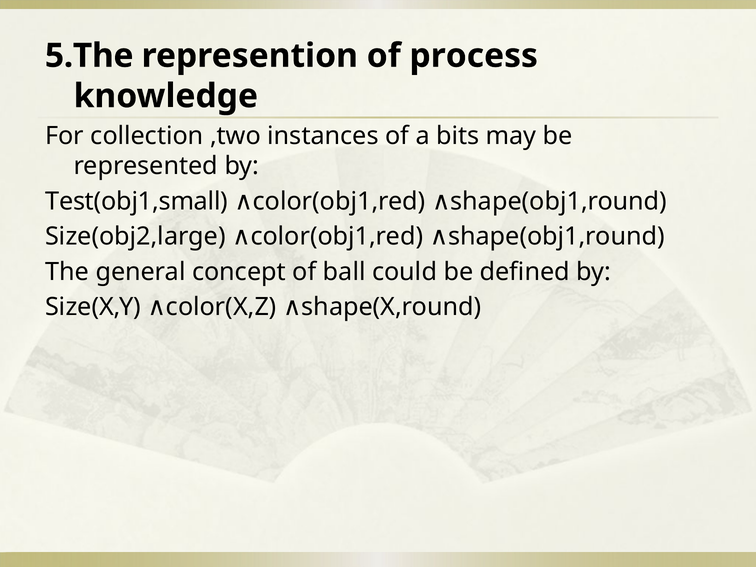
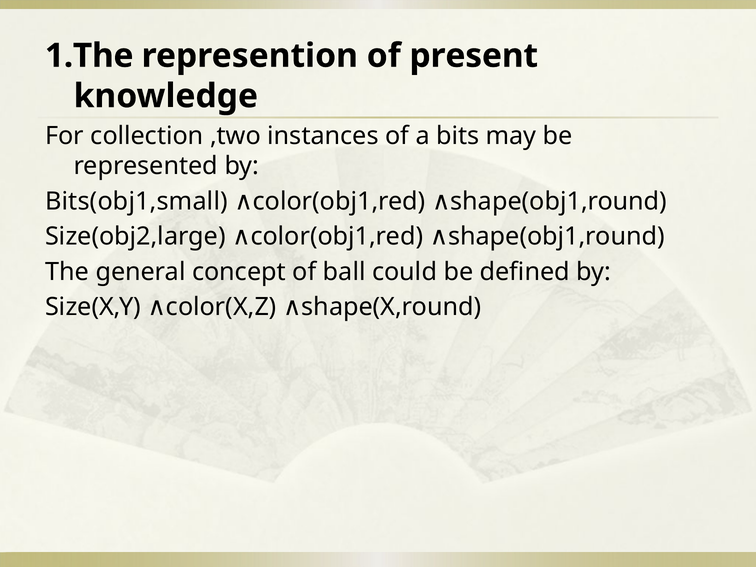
5.The: 5.The -> 1.The (89, 56)
process: process -> present (474, 56)
Test(obj1,small: Test(obj1,small -> Bits(obj1,small (136, 201)
